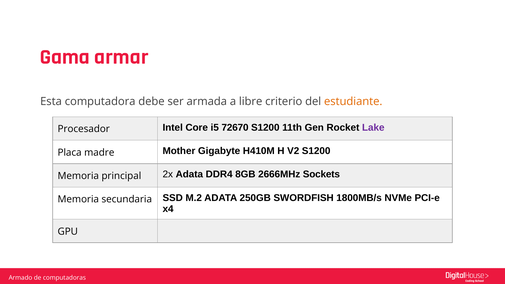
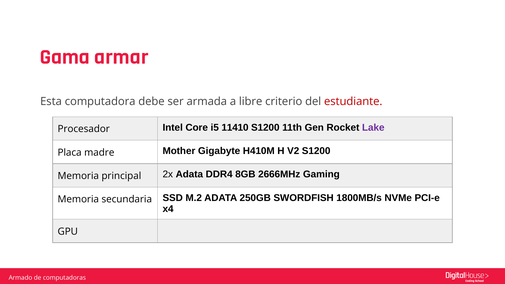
estudiante colour: orange -> red (353, 101)
72670: 72670 -> 11410 (235, 128)
Sockets: Sockets -> Gaming (321, 174)
